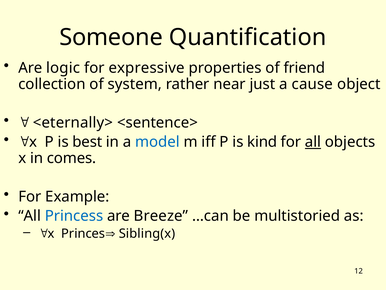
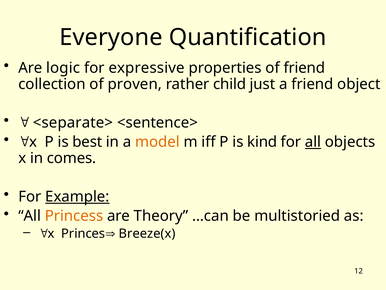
Someone: Someone -> Everyone (111, 37)
system: system -> proven (135, 84)
near: near -> child (230, 84)
a cause: cause -> friend (312, 84)
<eternally>: <eternally> -> <separate> (73, 123)
model colour: blue -> orange (157, 142)
Example underline: none -> present (77, 196)
Princess colour: blue -> orange (74, 216)
Breeze: Breeze -> Theory (161, 216)
Sibling(x: Sibling(x -> Breeze(x (147, 233)
